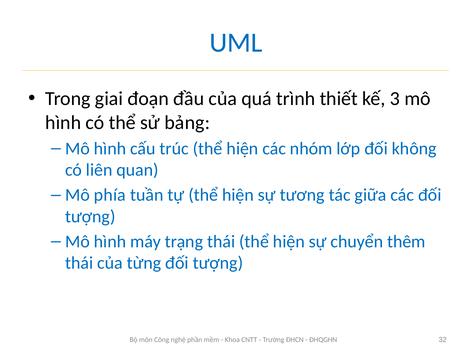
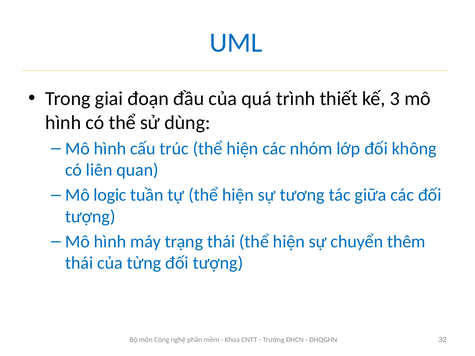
bảng: bảng -> dùng (187, 123)
phía: phía -> logic (110, 195)
